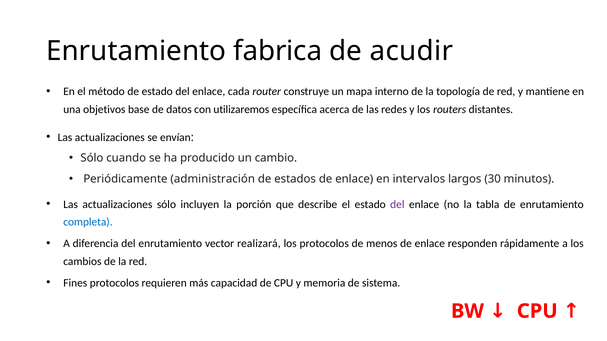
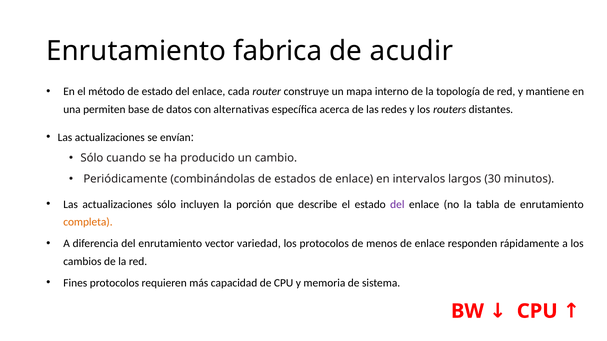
objetivos: objetivos -> permiten (104, 110)
utilizaremos: utilizaremos -> alternativas (241, 110)
administración: administración -> combinándolas (213, 179)
completa colour: blue -> orange (88, 222)
realizará: realizará -> variedad (259, 244)
